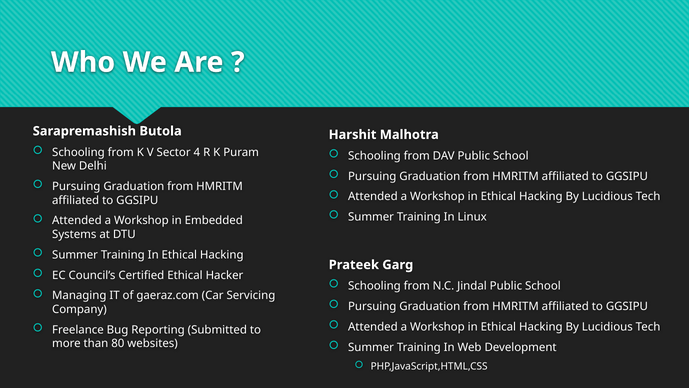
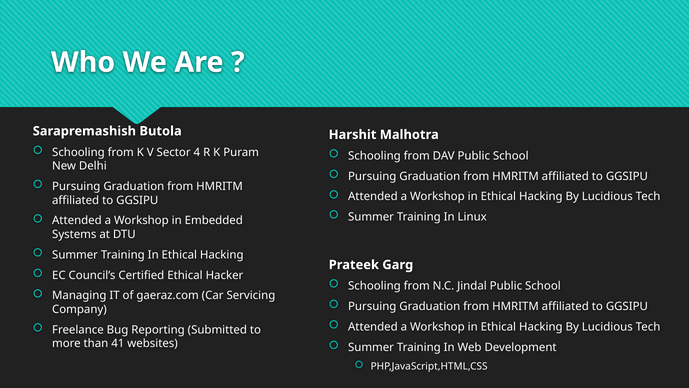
80: 80 -> 41 (118, 343)
